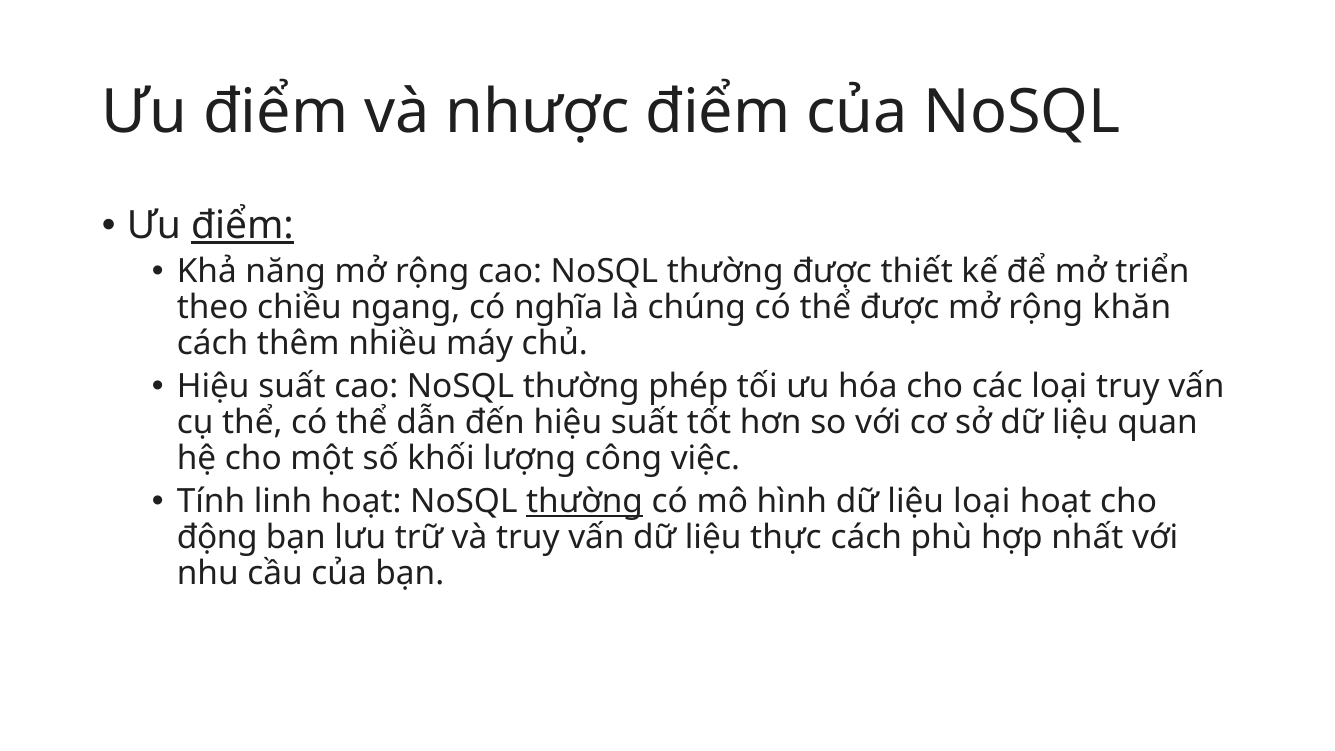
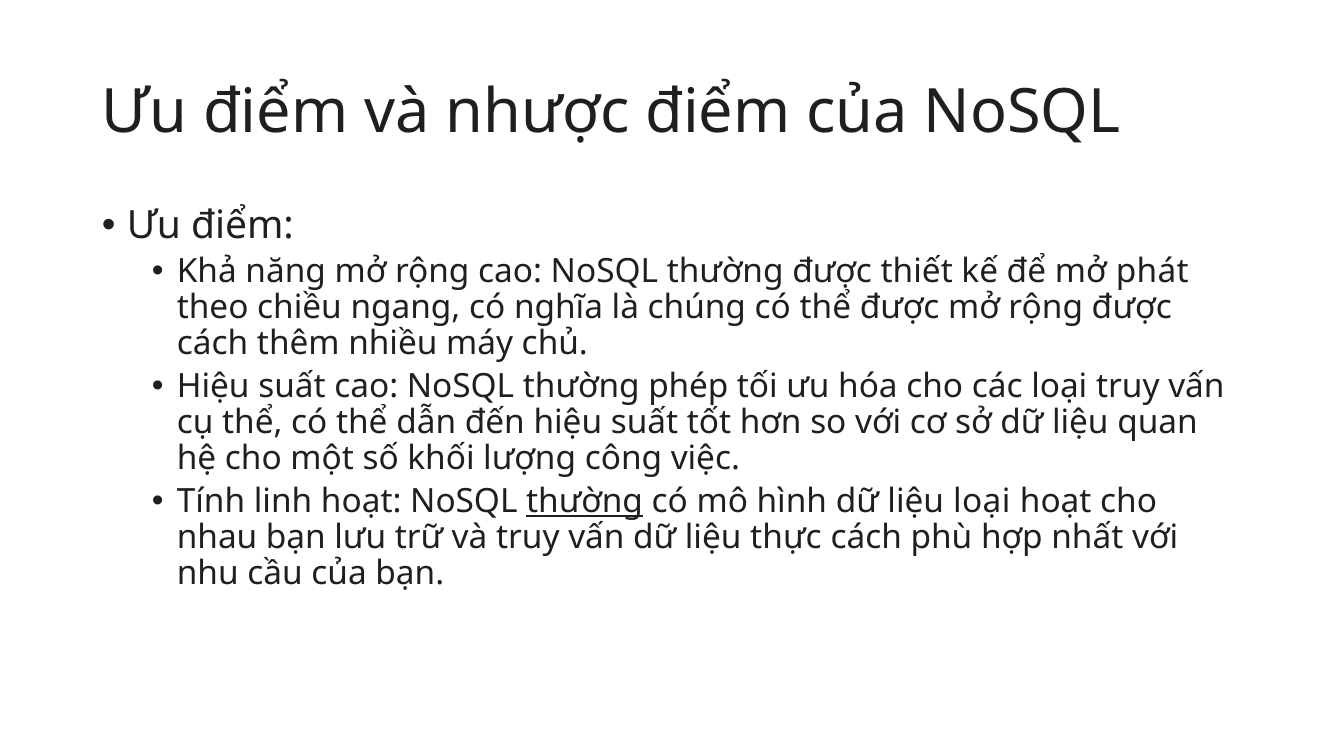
điểm underline: present -> none (243, 226)
triển: triển -> phát (1152, 272)
rộng khăn: khăn -> được (1132, 308)
động: động -> nhau (217, 538)
